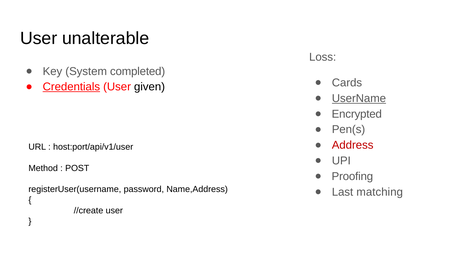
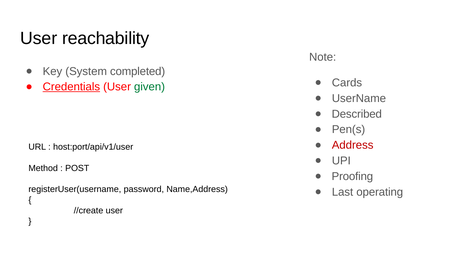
unalterable: unalterable -> reachability (106, 38)
Loss: Loss -> Note (323, 57)
given colour: black -> green (150, 87)
UserName underline: present -> none (359, 98)
Encrypted: Encrypted -> Described (357, 114)
matching: matching -> operating (380, 192)
